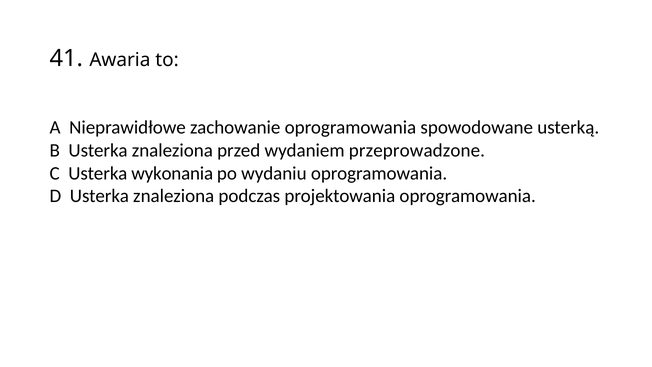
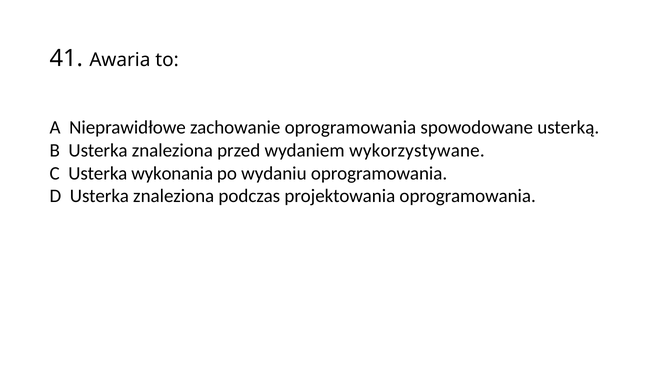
przeprowadzone: przeprowadzone -> wykorzystywane (417, 150)
